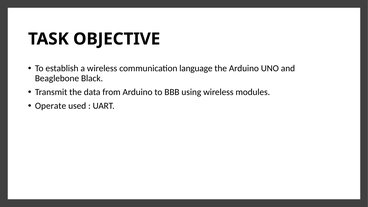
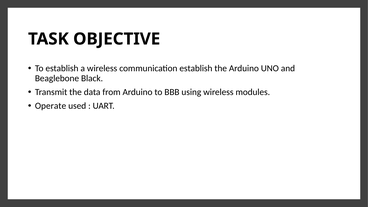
communication language: language -> establish (196, 68)
